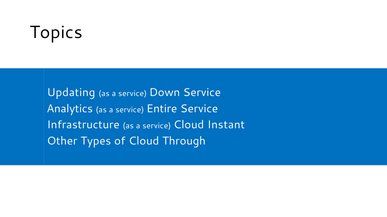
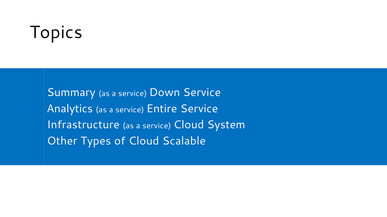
Updating: Updating -> Summary (71, 93)
Instant: Instant -> System (226, 125)
Through: Through -> Scalable (184, 141)
